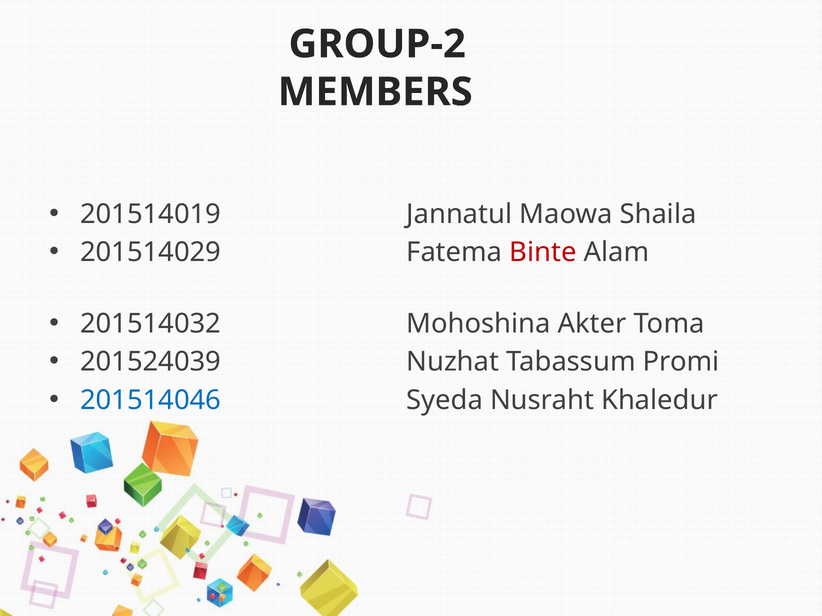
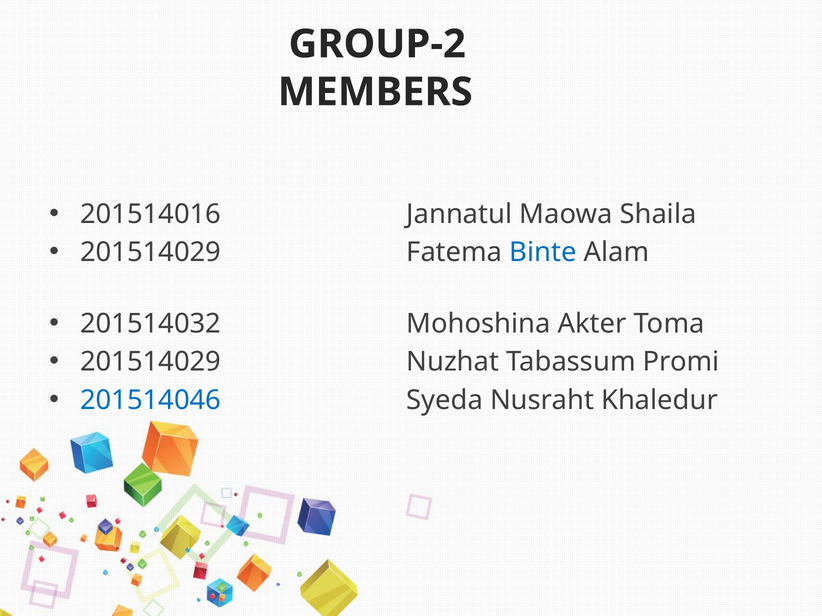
201514019: 201514019 -> 201514016 (151, 214)
Binte colour: red -> blue (543, 253)
201524039: 201524039 -> 201514029 (151, 362)
